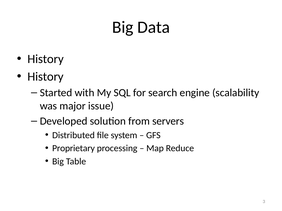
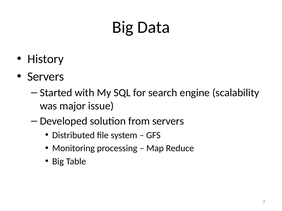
History: History -> Servers (46, 77)
Proprietary: Proprietary -> Monitoring (73, 149)
